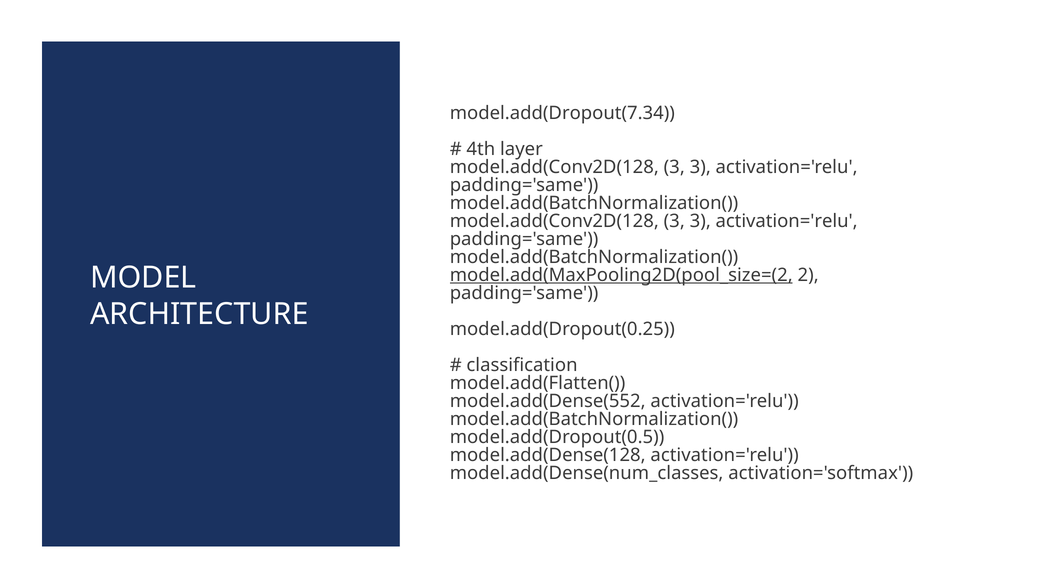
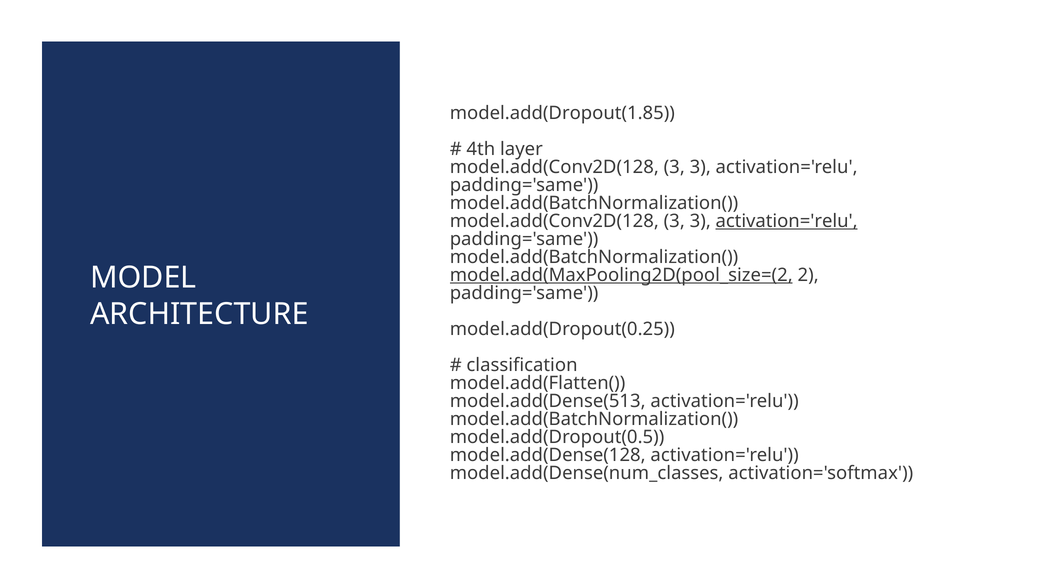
model.add(Dropout(7.34: model.add(Dropout(7.34 -> model.add(Dropout(1.85 (562, 113)
activation='relu underline: none -> present (787, 221)
model.add(Dense(552: model.add(Dense(552 -> model.add(Dense(513 (548, 401)
